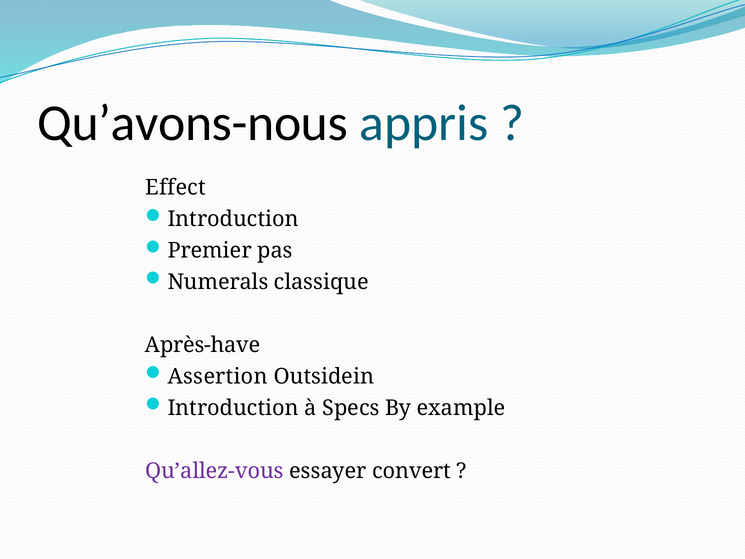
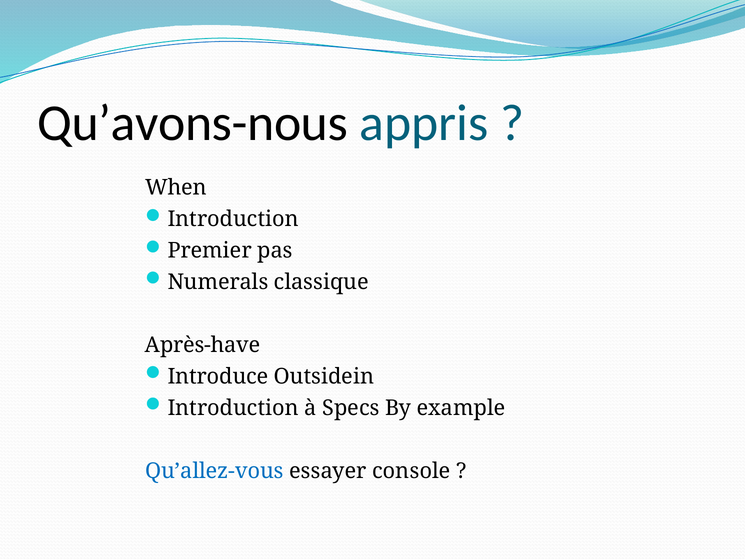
Effect: Effect -> When (176, 188)
Assertion: Assertion -> Introduce (218, 376)
Qu’allez-vous colour: purple -> blue (214, 471)
convert: convert -> console (411, 471)
